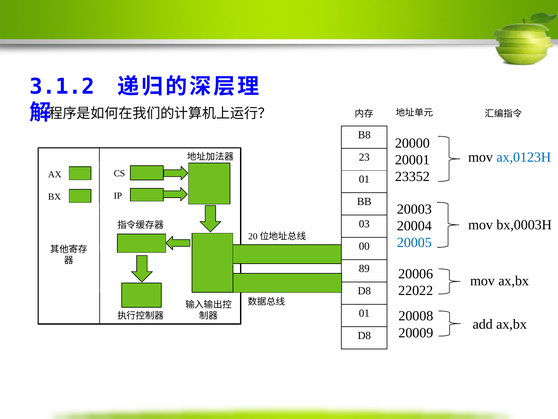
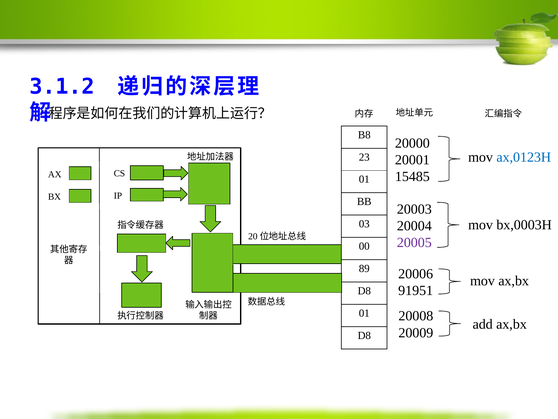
23352: 23352 -> 15485 (412, 177)
20005 colour: blue -> purple (414, 242)
22022: 22022 -> 91951 (416, 290)
